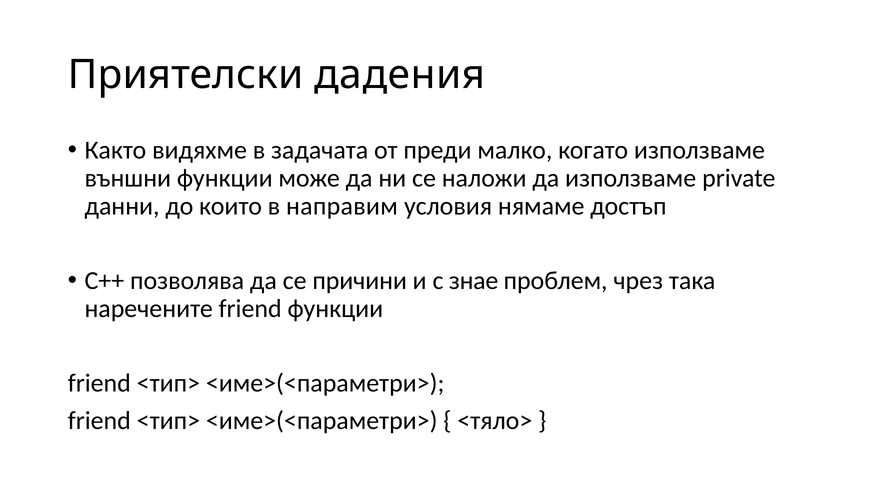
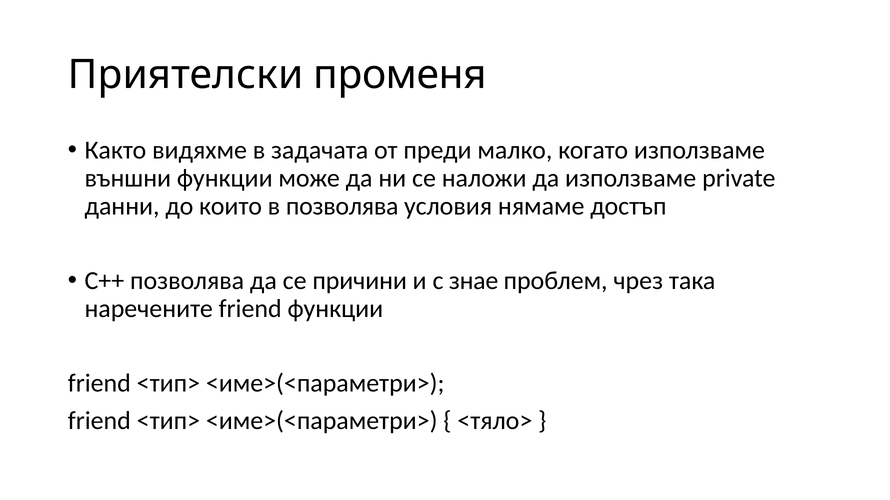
дадения: дадения -> променя (400, 75)
в направим: направим -> позволява (342, 207)
